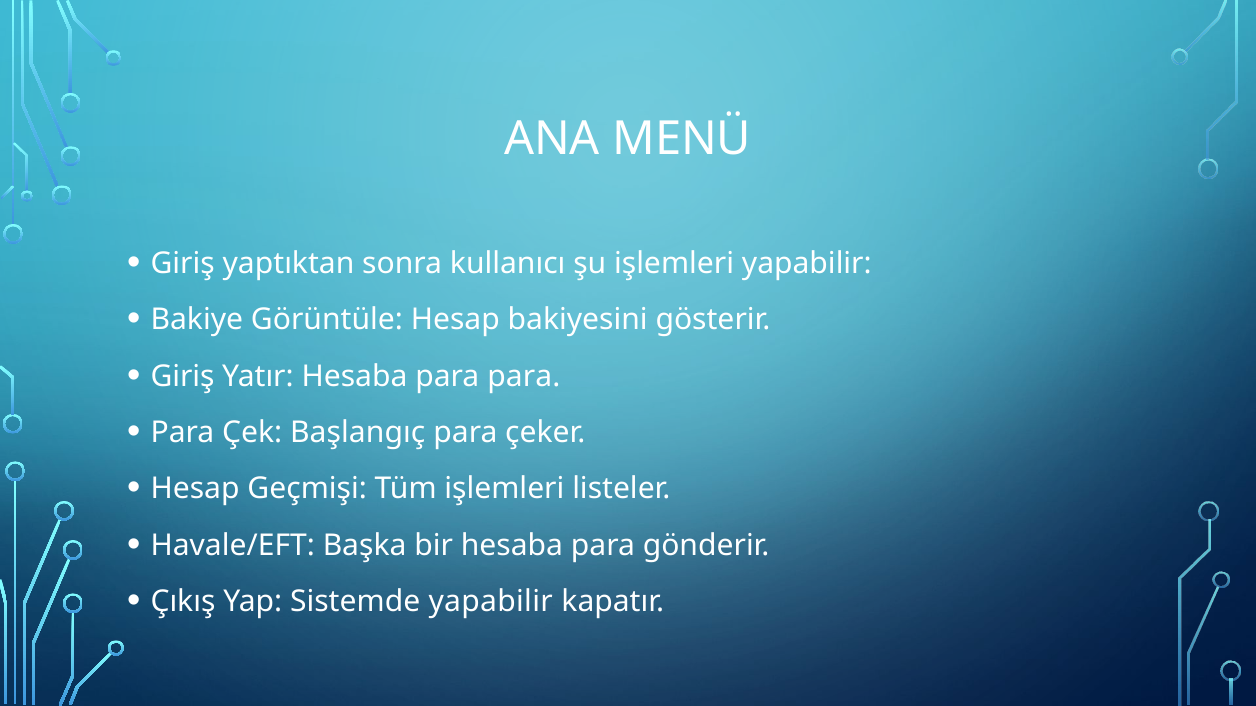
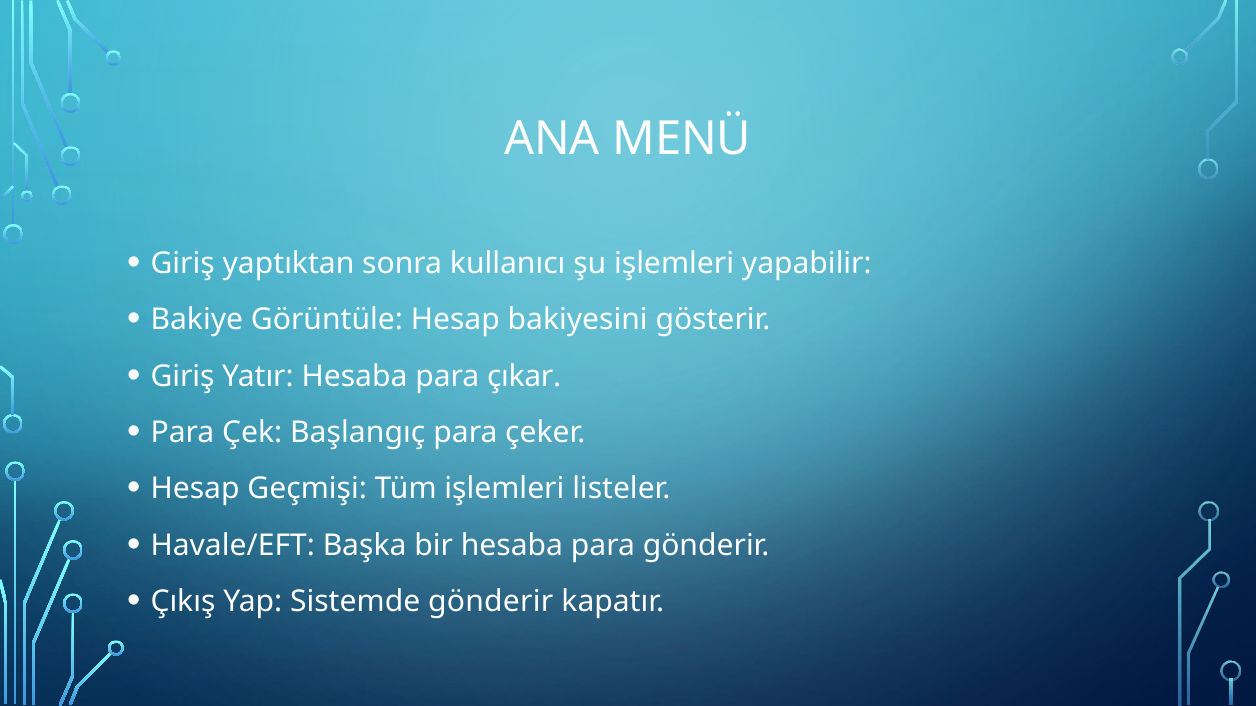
para para: para -> çıkar (524, 377)
Sistemde yapabilir: yapabilir -> gönderir (491, 602)
